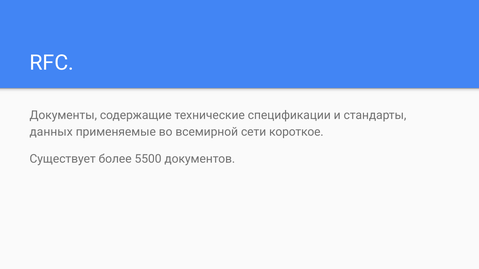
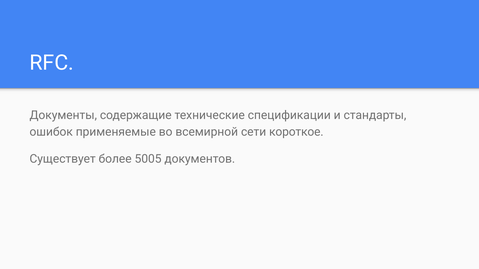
данных: данных -> ошибок (51, 132)
5500: 5500 -> 5005 (148, 159)
